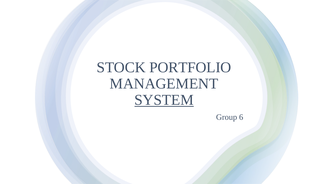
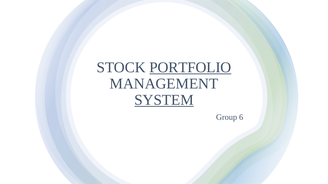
PORTFOLIO underline: none -> present (190, 68)
